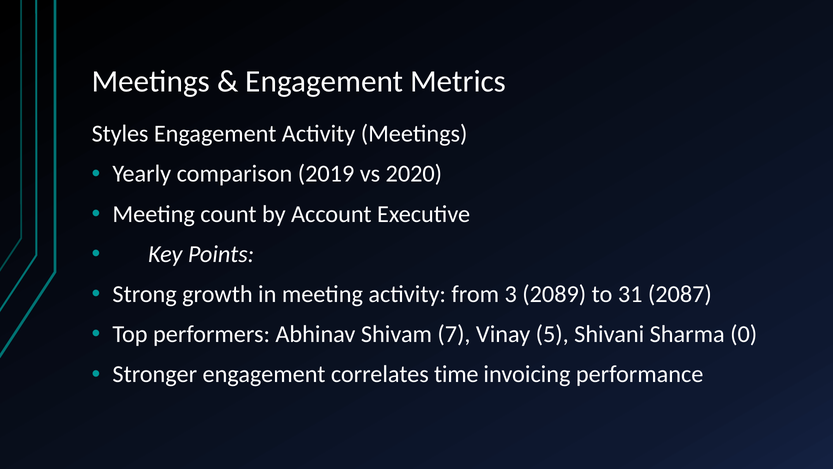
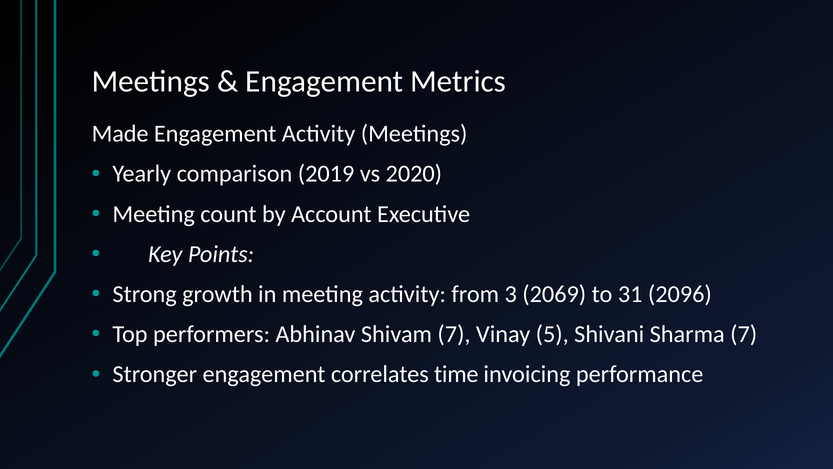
Styles: Styles -> Made (120, 134)
2089: 2089 -> 2069 (554, 294)
2087: 2087 -> 2096 (680, 294)
Sharma 0: 0 -> 7 (744, 334)
